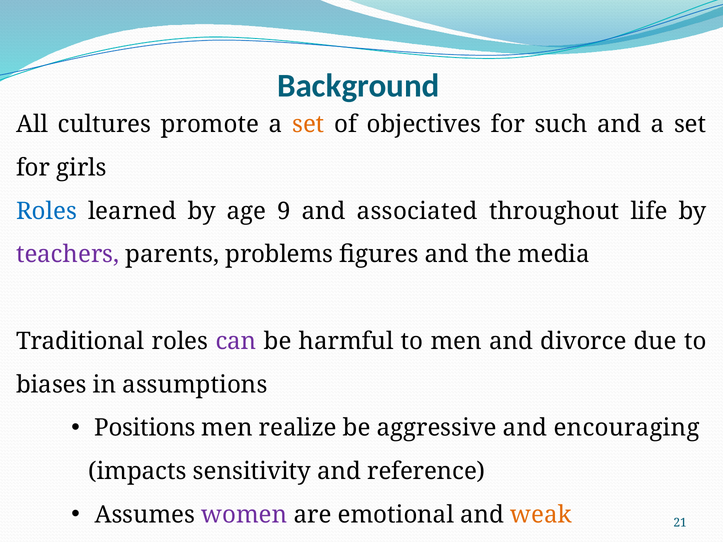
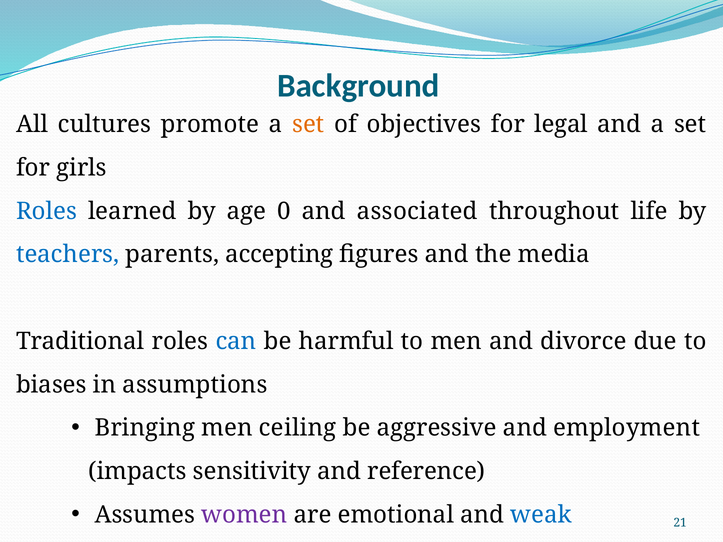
such: such -> legal (561, 125)
9: 9 -> 0 (284, 211)
teachers colour: purple -> blue (68, 255)
problems: problems -> accepting (279, 255)
can colour: purple -> blue (236, 341)
Positions: Positions -> Bringing (145, 428)
realize: realize -> ceiling (298, 428)
encouraging: encouraging -> employment (627, 428)
weak colour: orange -> blue (541, 515)
